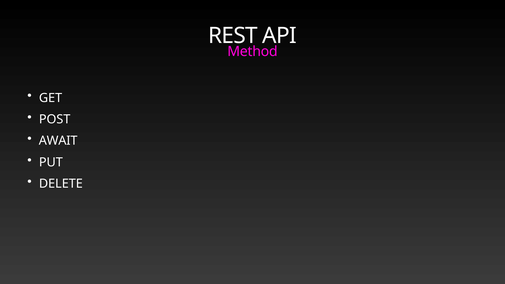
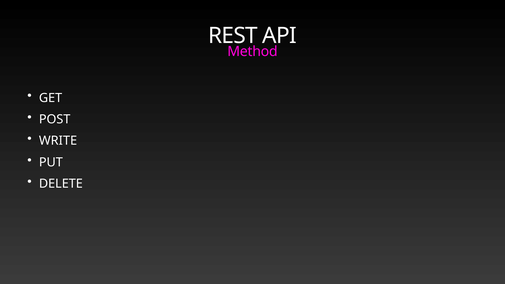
AWAIT: AWAIT -> WRITE (58, 141)
